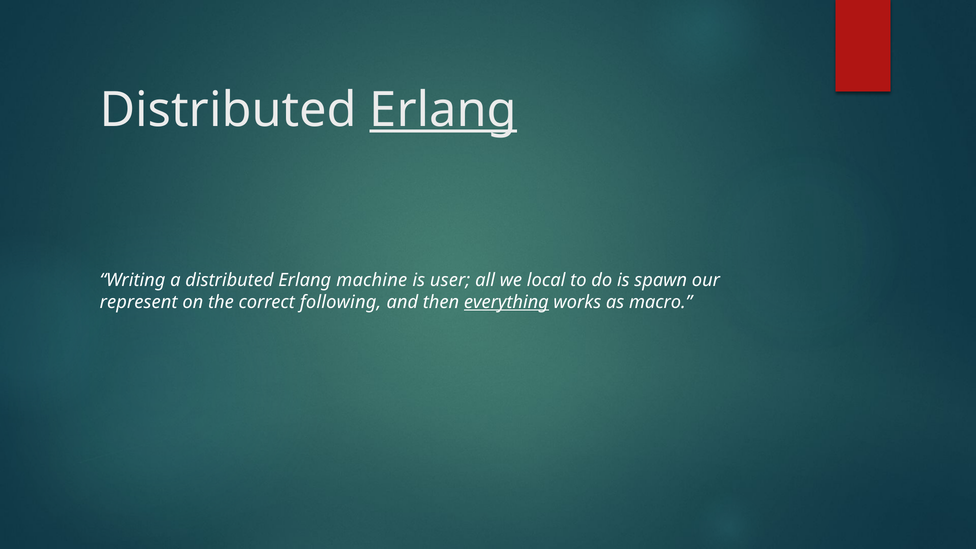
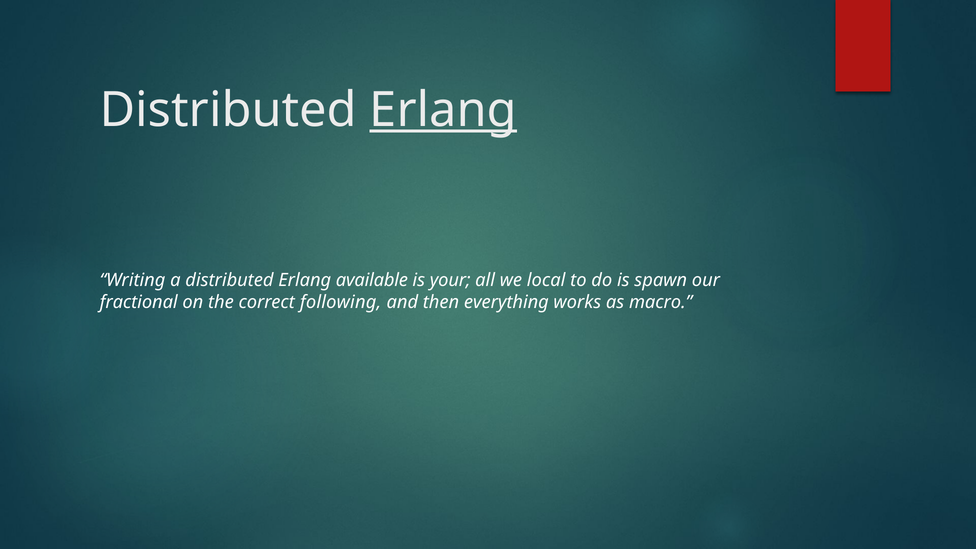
machine: machine -> available (372, 280)
user: user -> your (450, 280)
represent: represent -> fractional (139, 302)
everything underline: present -> none (506, 302)
